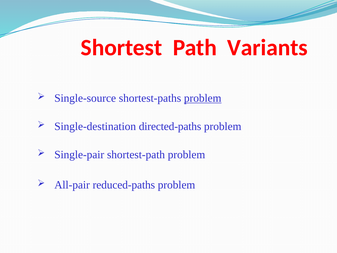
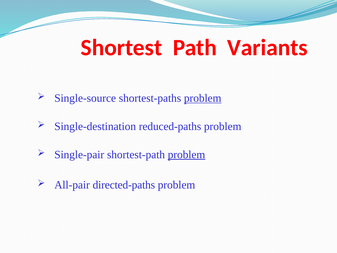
directed-paths: directed-paths -> reduced-paths (170, 126)
problem underline: none -> present (186, 154)
reduced-paths: reduced-paths -> directed-paths (124, 185)
